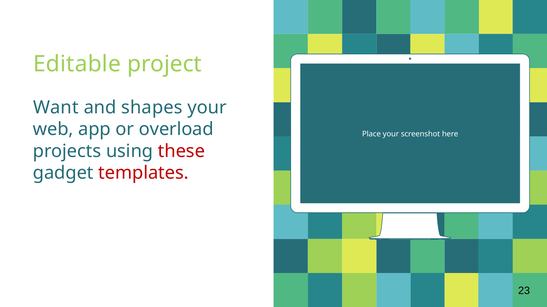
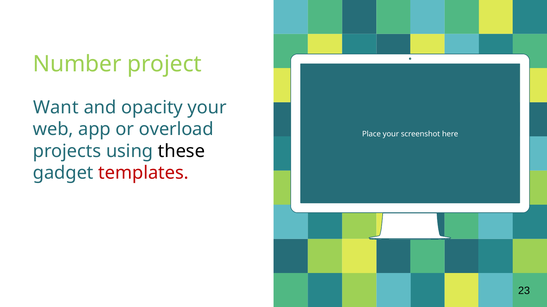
Editable: Editable -> Number (77, 64)
shapes: shapes -> opacity (152, 108)
these colour: red -> black (181, 151)
